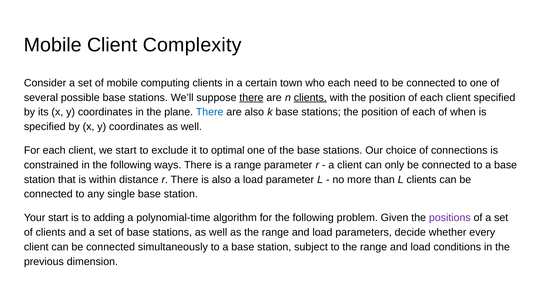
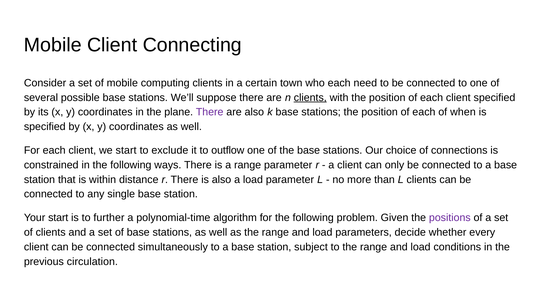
Complexity: Complexity -> Connecting (192, 45)
there underline: present -> none (251, 97)
There colour: blue -> purple (210, 112)
optimal: optimal -> outflow (228, 150)
adding: adding -> further (109, 217)
dimension: dimension -> circulation (92, 261)
